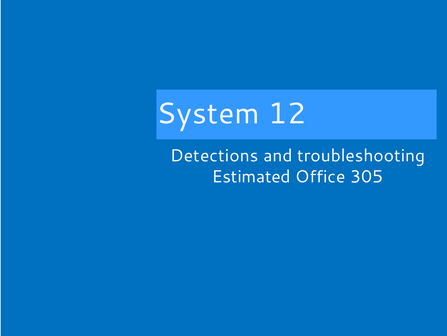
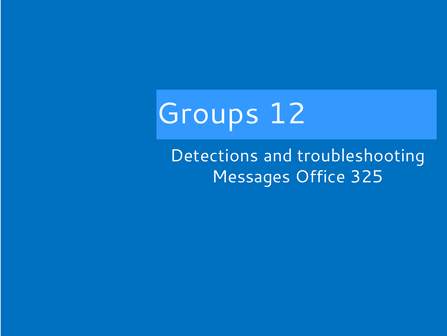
System: System -> Groups (208, 114)
Estimated: Estimated -> Messages (251, 176)
305: 305 -> 325 (367, 176)
